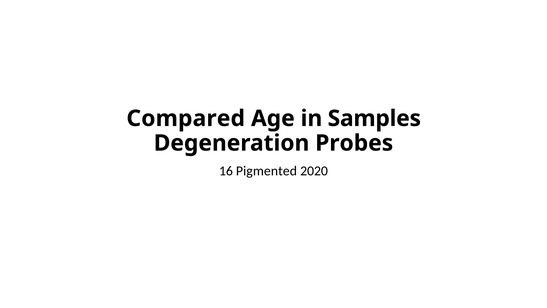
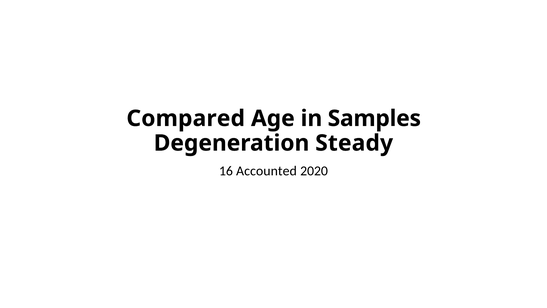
Probes: Probes -> Steady (354, 143)
Pigmented: Pigmented -> Accounted (266, 171)
